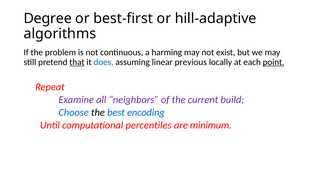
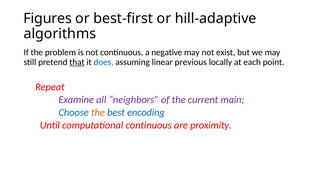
Degree: Degree -> Figures (48, 18)
harming: harming -> negative (167, 52)
point underline: present -> none (274, 62)
build: build -> main (232, 100)
the colour: black -> orange (98, 113)
computational percentiles: percentiles -> continuous (149, 126)
minimum: minimum -> proximity (211, 126)
